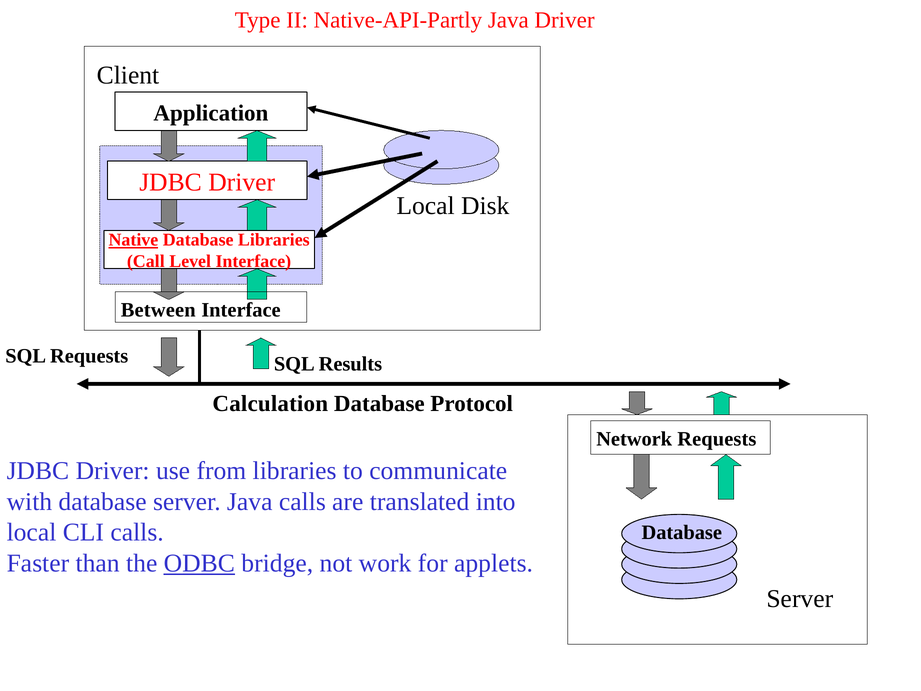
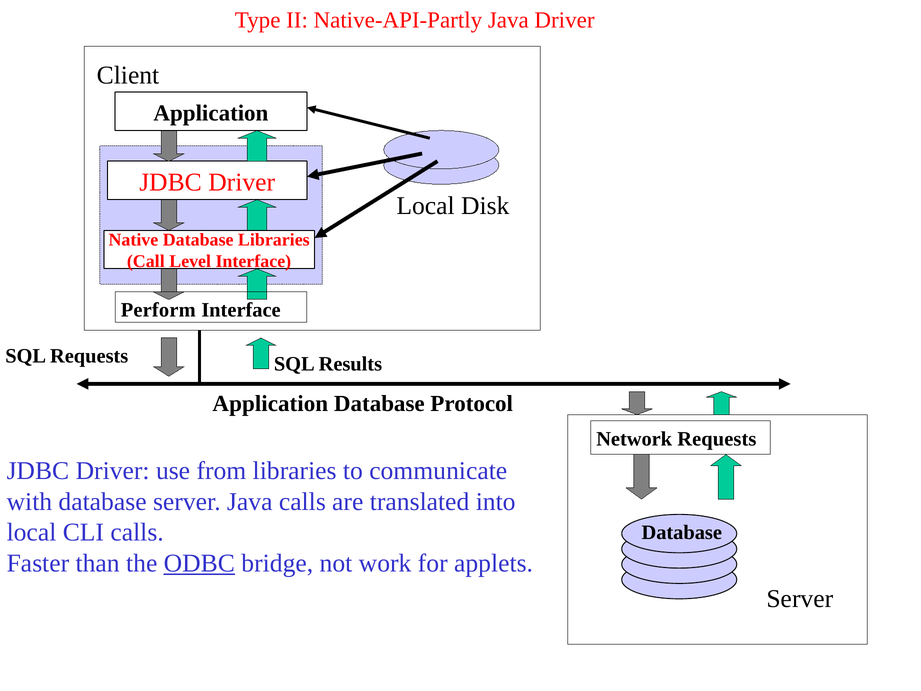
Native underline: present -> none (133, 240)
Between: Between -> Perform (158, 310)
Calculation: Calculation -> Application (270, 403)
